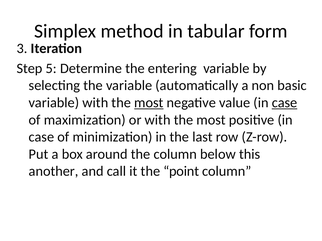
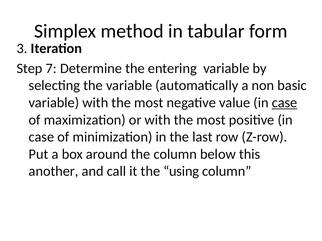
5: 5 -> 7 (51, 69)
most underline: present -> none (149, 103)
point: point -> using (181, 172)
